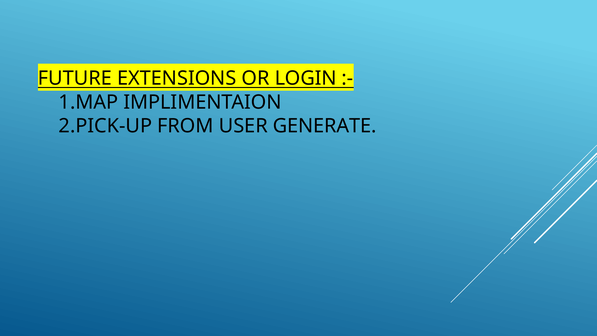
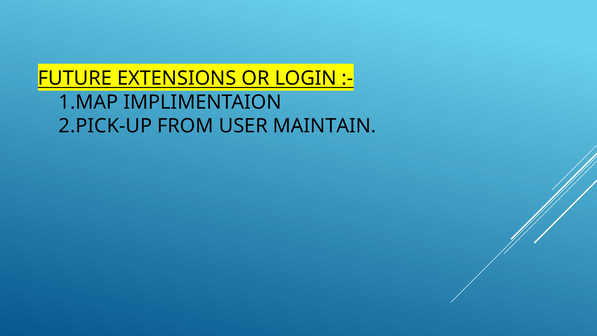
GENERATE: GENERATE -> MAINTAIN (325, 126)
